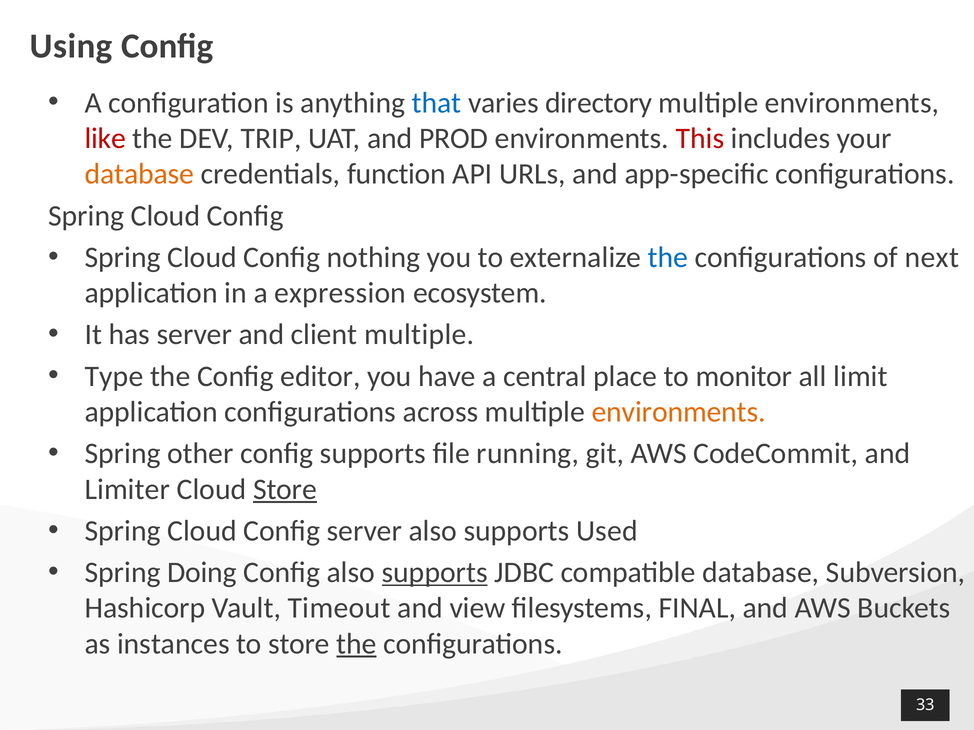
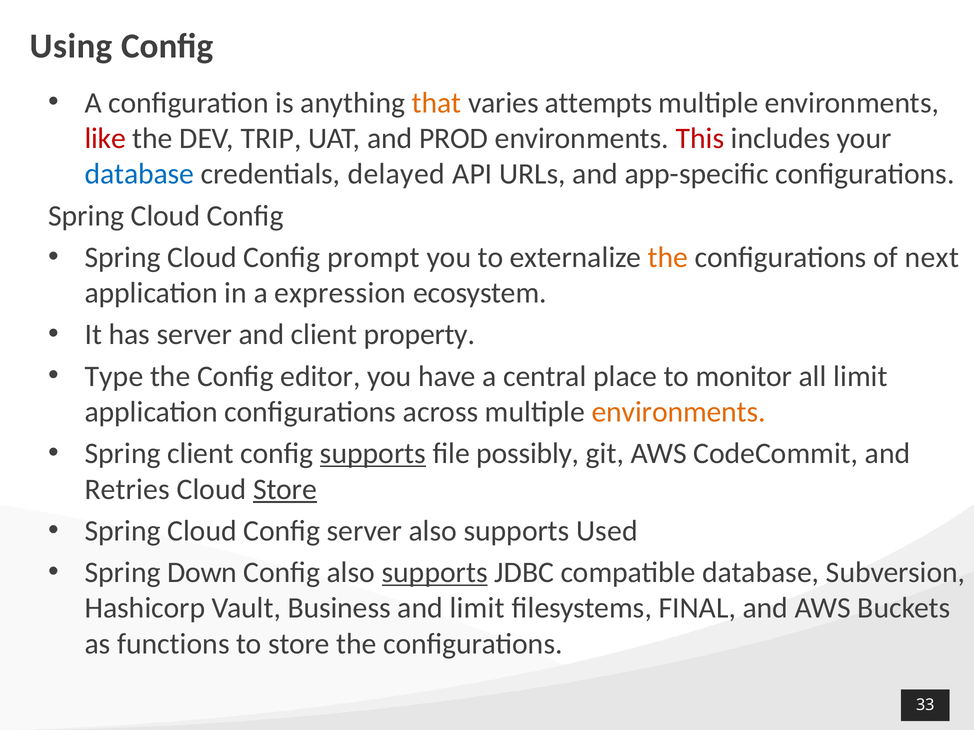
that colour: blue -> orange (437, 103)
directory: directory -> attempts (599, 103)
database colour: orange -> blue (139, 174)
function: function -> delayed (396, 174)
nothing: nothing -> prompt (373, 258)
the colour: blue -> orange (668, 258)
client multiple: multiple -> property (419, 335)
Spring other: other -> client (200, 454)
supports underline: none -> present (373, 454)
running: running -> possibly (528, 454)
Limiter: Limiter -> Retries (127, 490)
Doing: Doing -> Down (202, 573)
Timeout: Timeout -> Business (339, 609)
and view: view -> limit (477, 609)
instances: instances -> functions (173, 644)
the underline: present -> none (356, 644)
